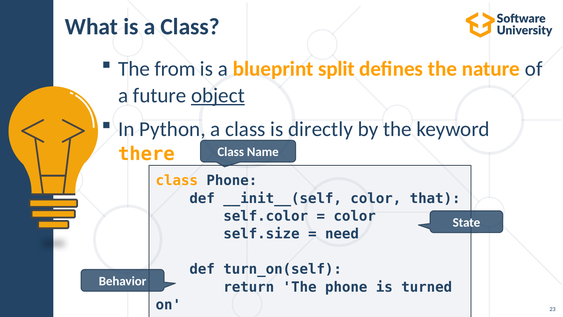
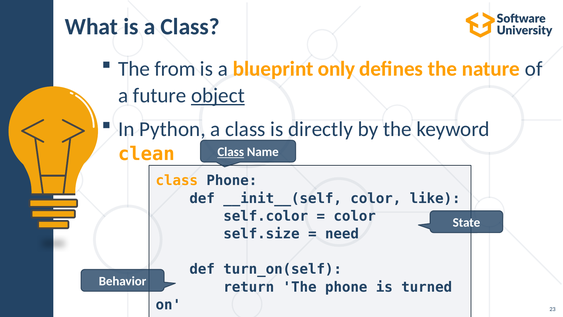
split: split -> only (337, 69)
there: there -> clean (146, 154)
Class underline: none -> present (231, 152)
that: that -> like (435, 198)
